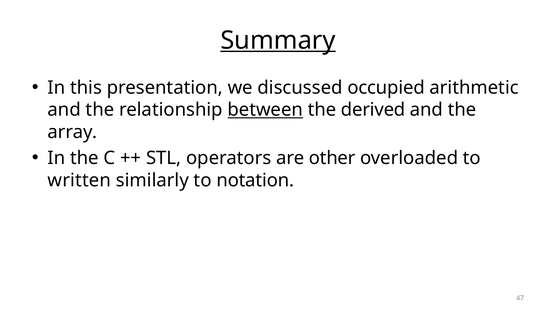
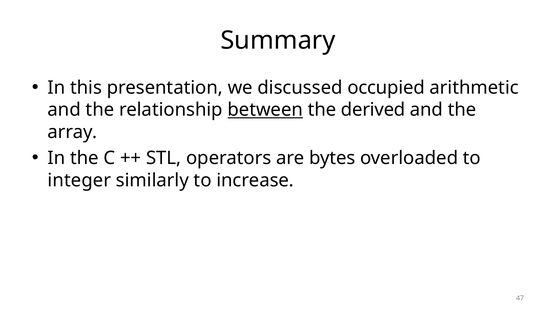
Summary underline: present -> none (278, 40)
other: other -> bytes (332, 158)
written: written -> integer (79, 180)
notation: notation -> increase (255, 180)
